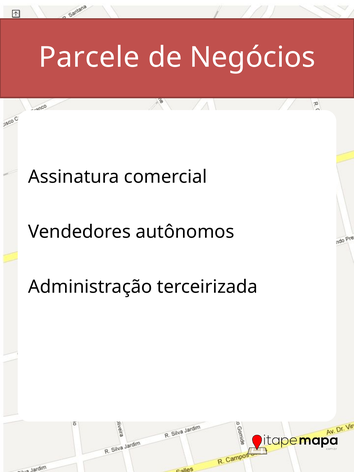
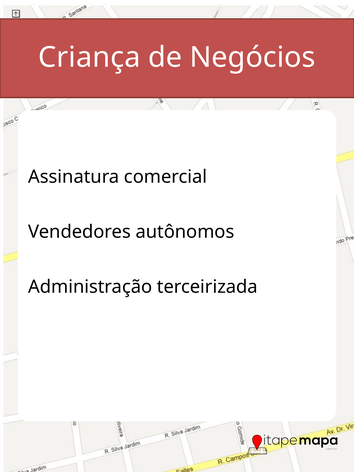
Parcele: Parcele -> Criança (89, 57)
